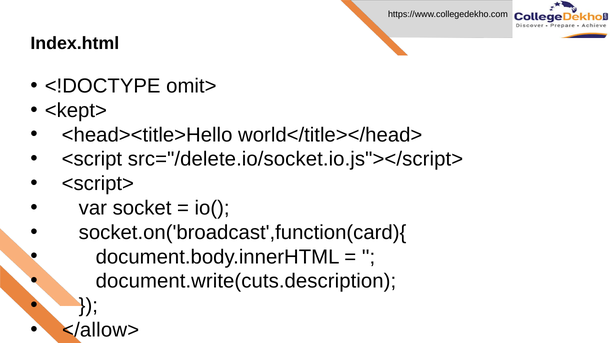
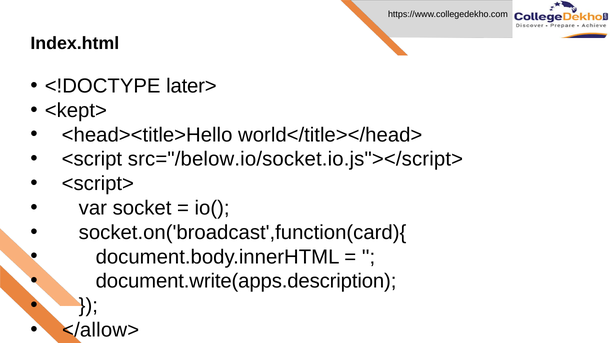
omit>: omit> -> later> (191, 86)
src="/delete.io/socket.io.js"></script>: src="/delete.io/socket.io.js"></script> -> src="/below.io/socket.io.js"></script> (295, 159)
document.write(cuts.description: document.write(cuts.description -> document.write(apps.description (246, 281)
